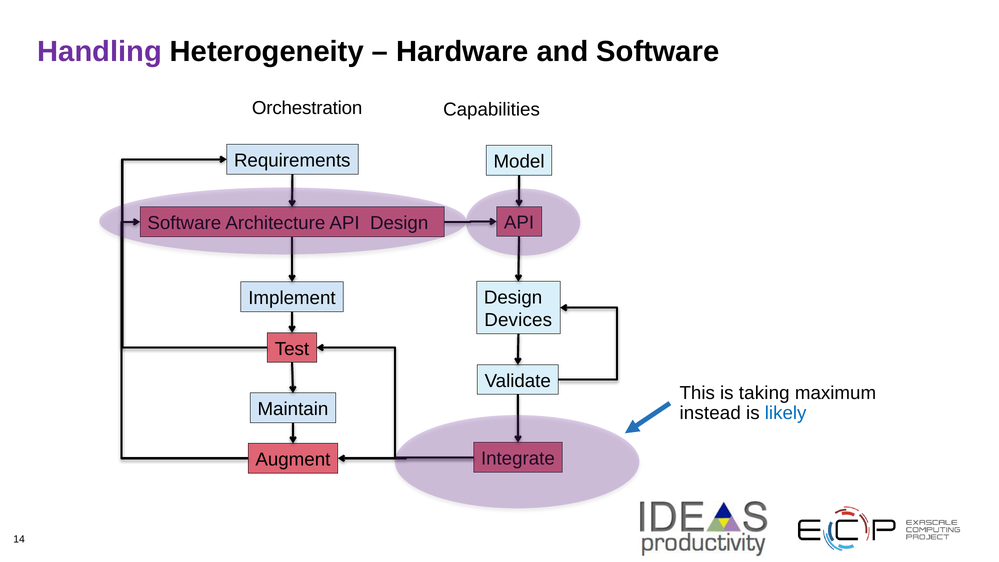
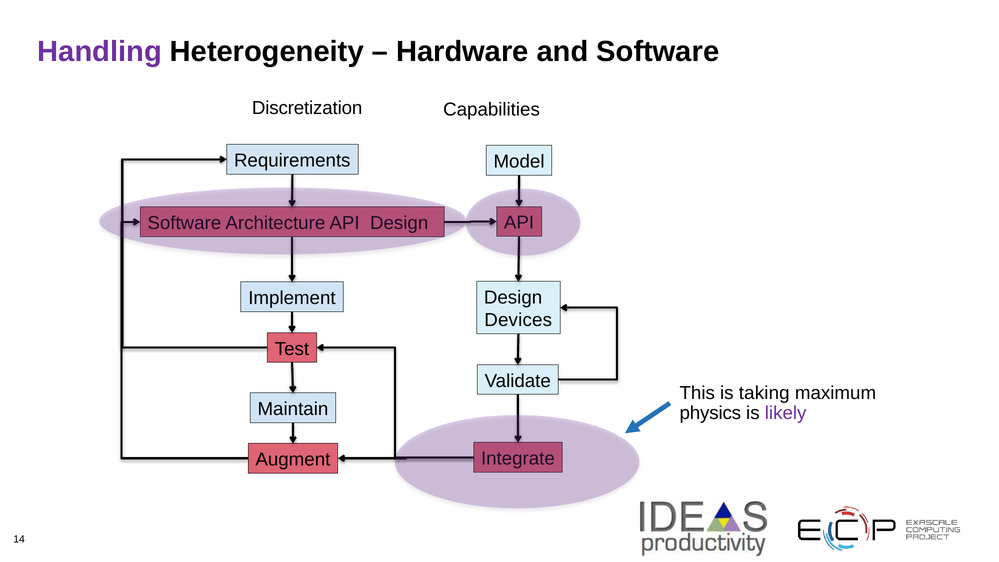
Orchestration: Orchestration -> Discretization (307, 108)
instead: instead -> physics (710, 413)
likely colour: blue -> purple (786, 413)
